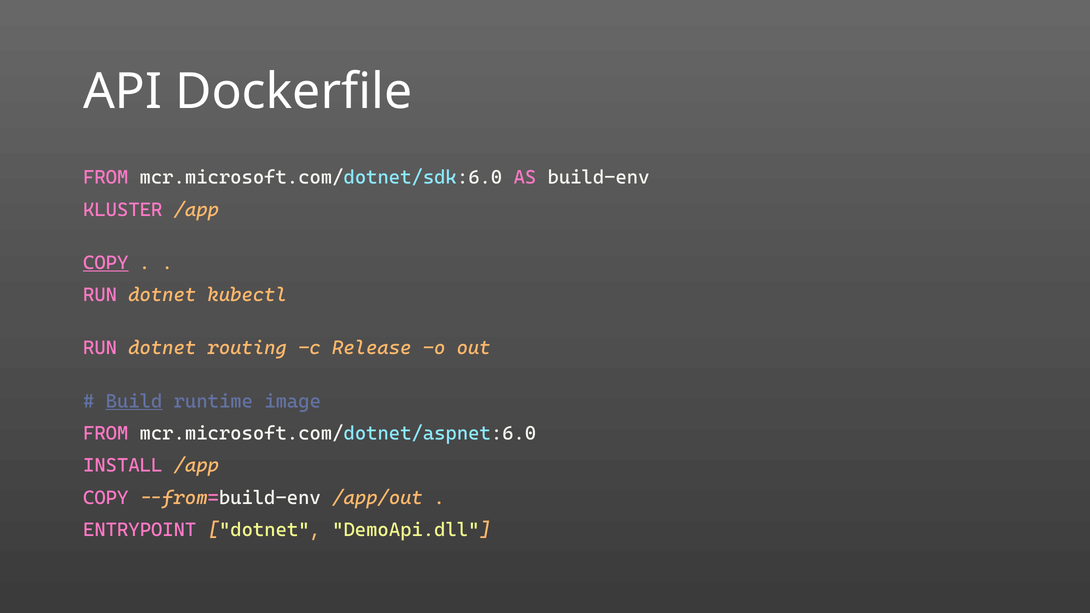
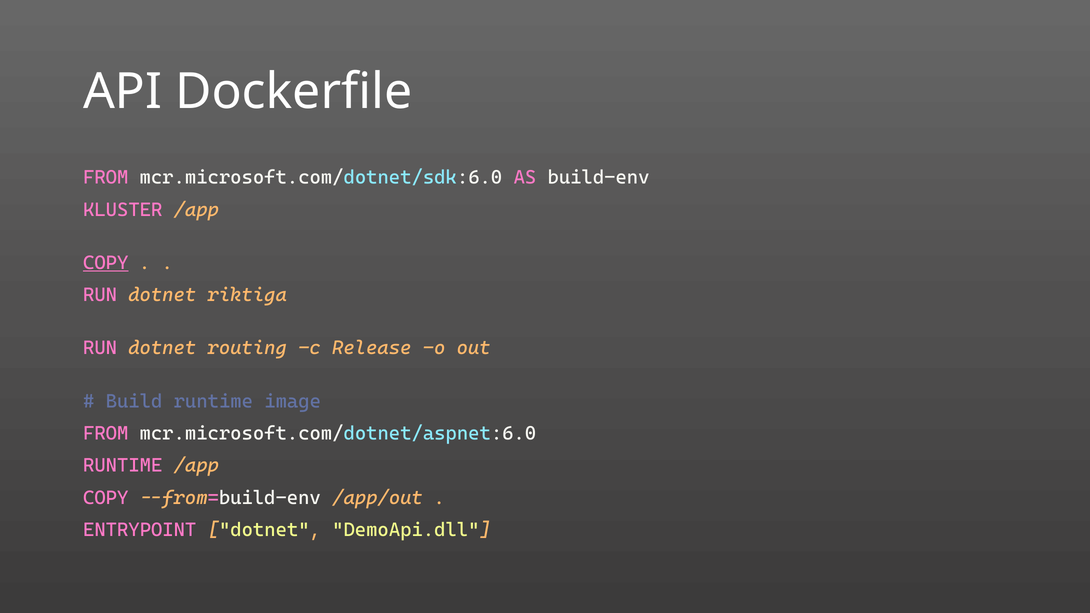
kubectl: kubectl -> riktiga (247, 295)
Build underline: present -> none (134, 401)
INSTALL: INSTALL -> RUNTIME (123, 466)
